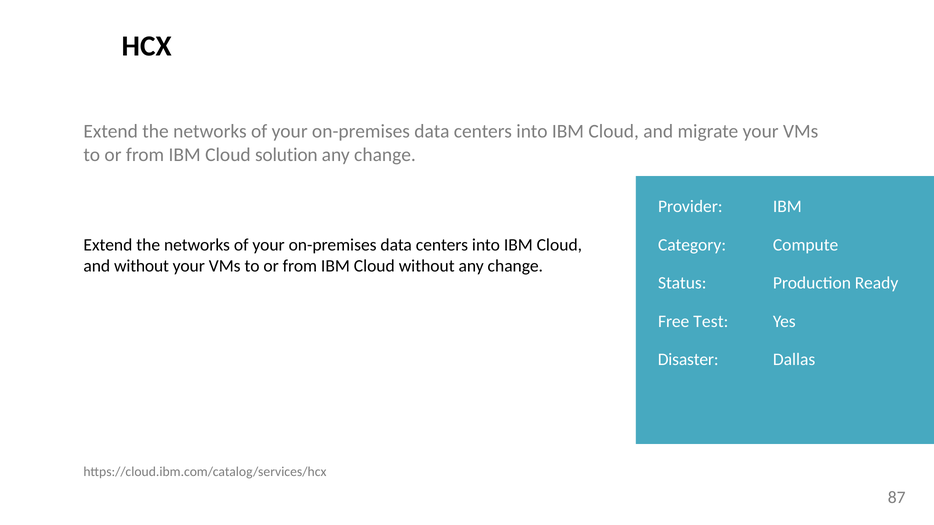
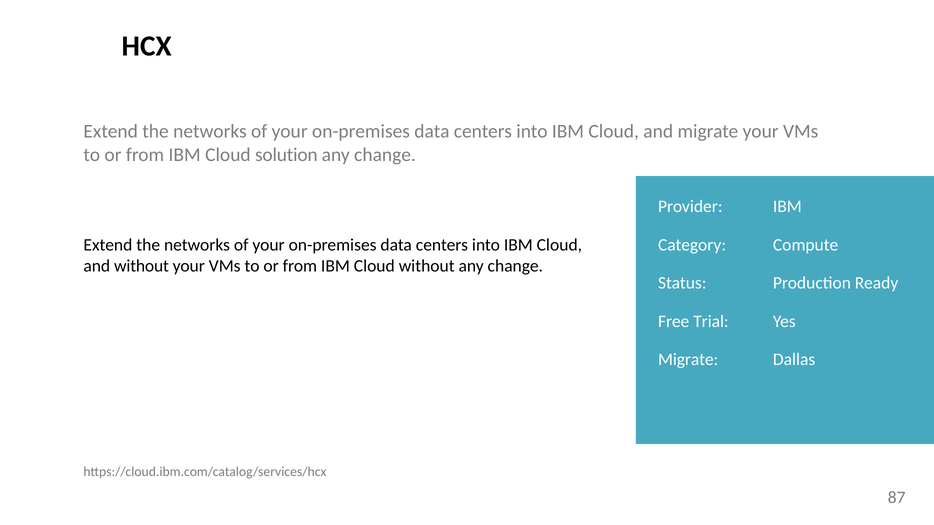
Test: Test -> Trial (711, 322)
Disaster: Disaster -> Migrate (688, 360)
